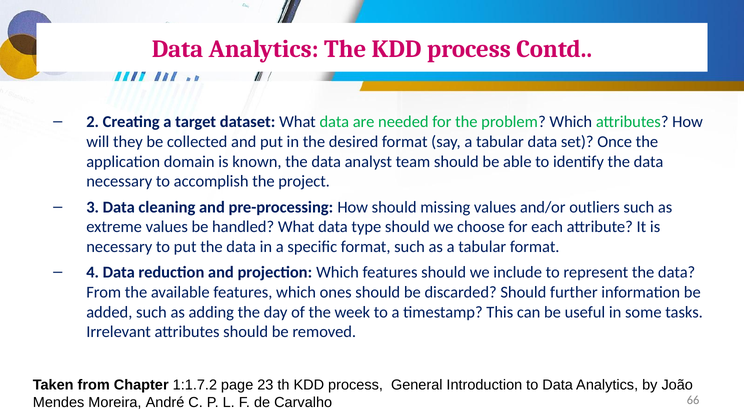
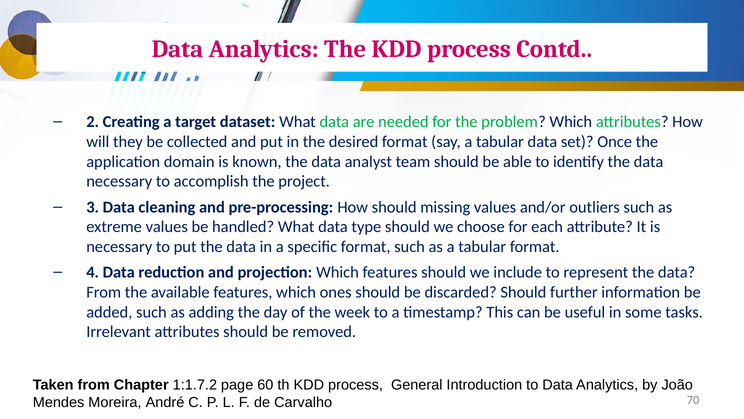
23: 23 -> 60 (265, 385)
66: 66 -> 70 (693, 400)
